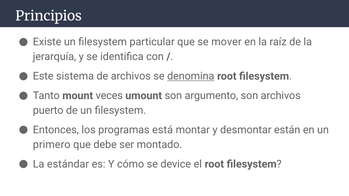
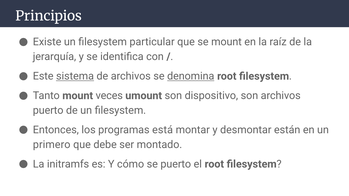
se mover: mover -> mount (227, 42)
sistema underline: none -> present (75, 76)
argumento: argumento -> dispositivo (211, 96)
estándar: estándar -> initramfs (68, 164)
se device: device -> puerto (176, 164)
